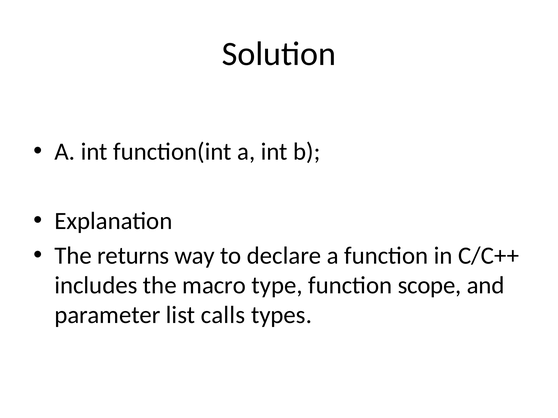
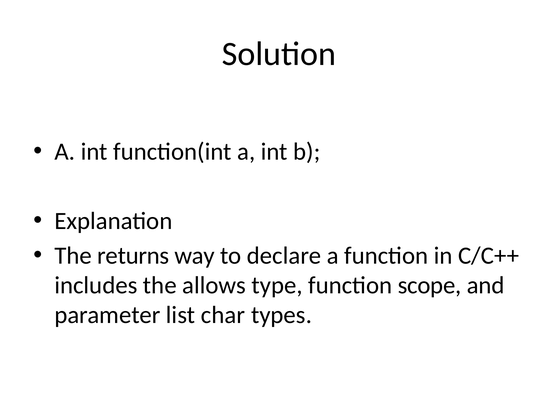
macro: macro -> allows (214, 286)
calls: calls -> char (223, 316)
